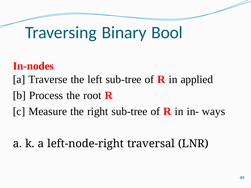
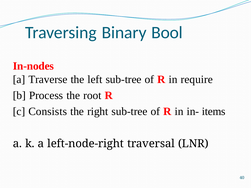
applied: applied -> require (197, 79)
Measure: Measure -> Consists (48, 112)
ways: ways -> items (214, 112)
